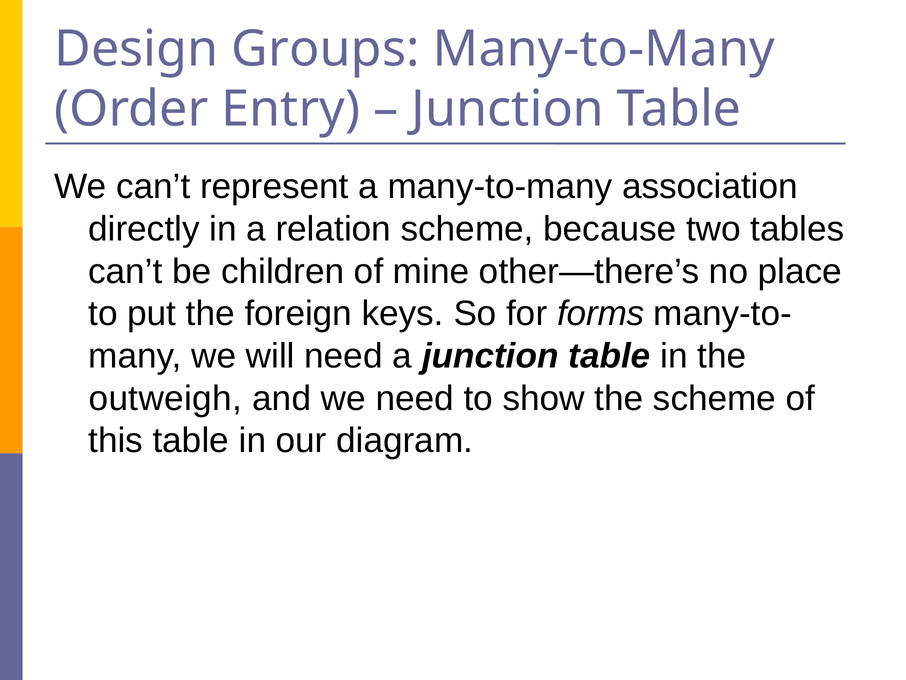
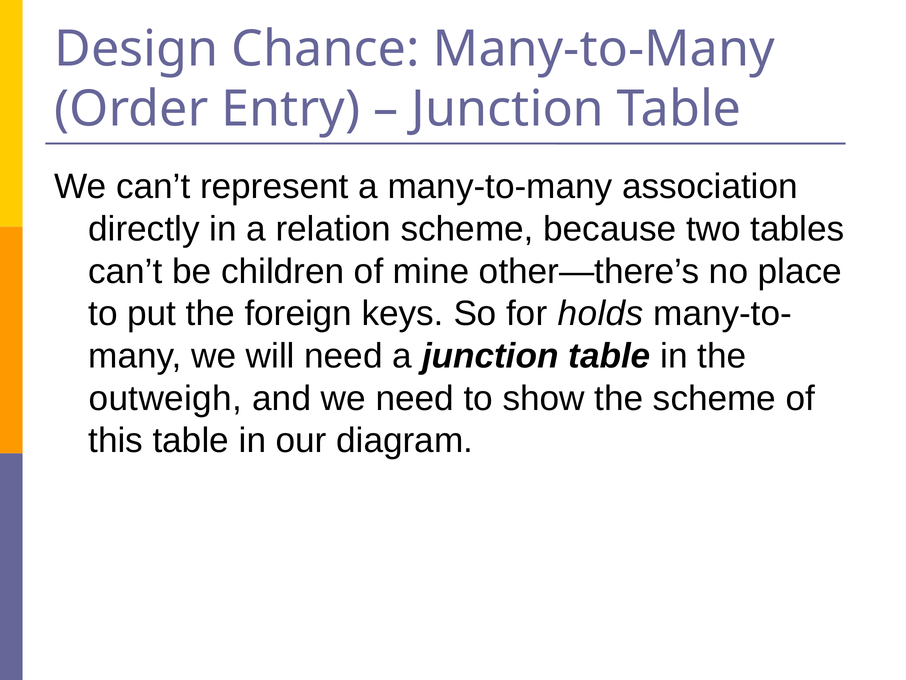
Groups: Groups -> Chance (326, 49)
forms: forms -> holds (600, 314)
